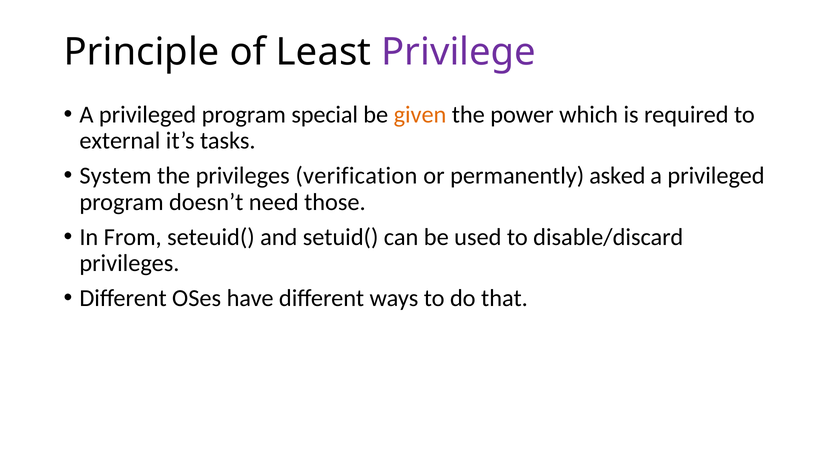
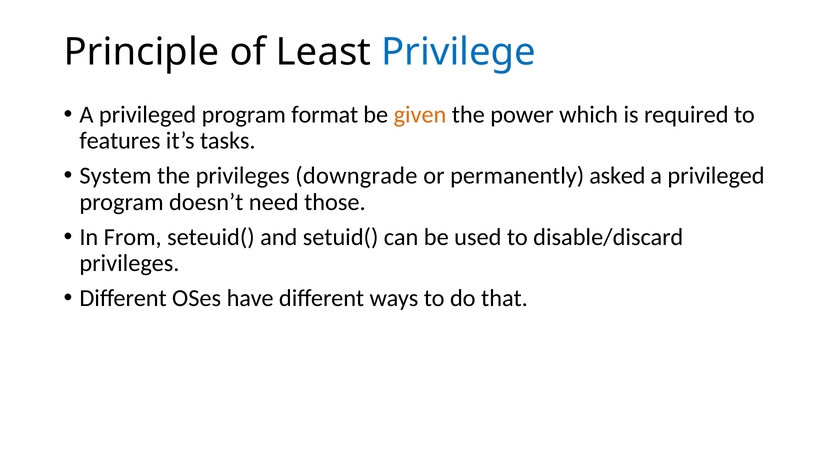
Privilege colour: purple -> blue (459, 52)
special: special -> format (325, 115)
external: external -> features (120, 141)
verification: verification -> downgrade (356, 176)
